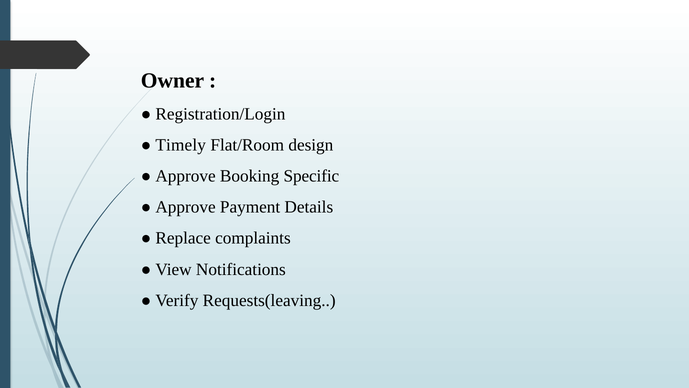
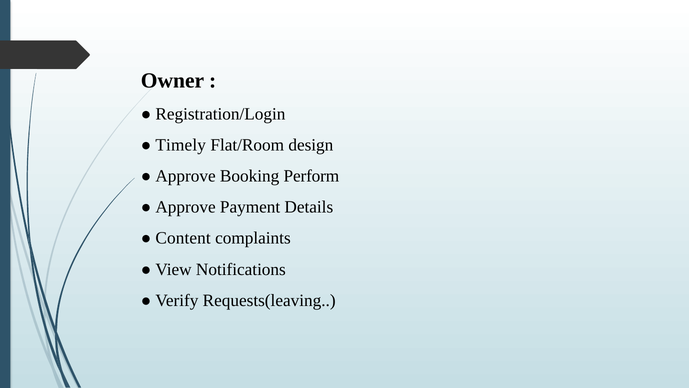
Specific: Specific -> Perform (311, 176)
Replace: Replace -> Content (183, 238)
